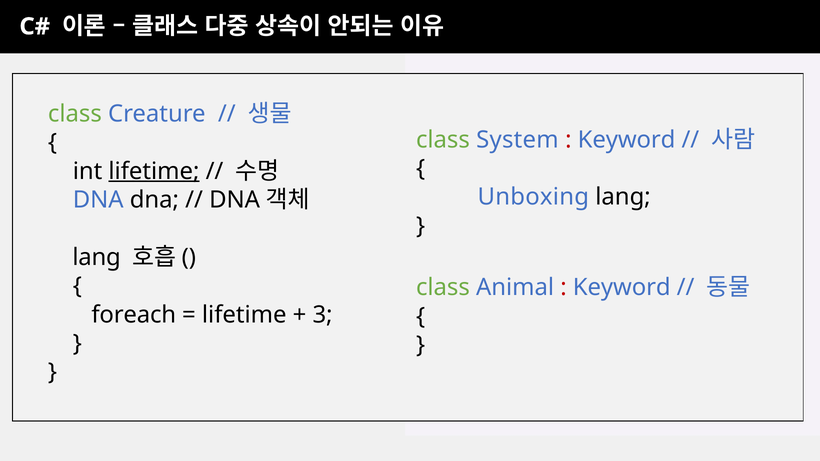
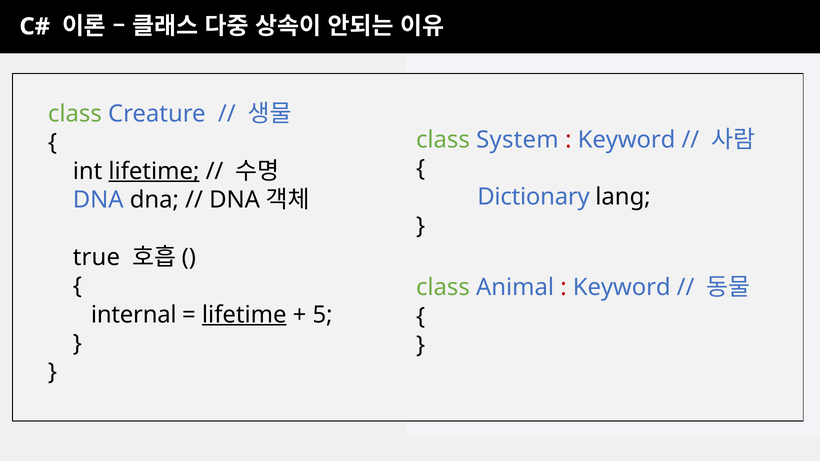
Unboxing: Unboxing -> Dictionary (534, 197)
lang: lang -> true (96, 257)
foreach: foreach -> internal (134, 315)
lifetime underline: none -> present (244, 315)
3: 3 -> 5 (323, 315)
